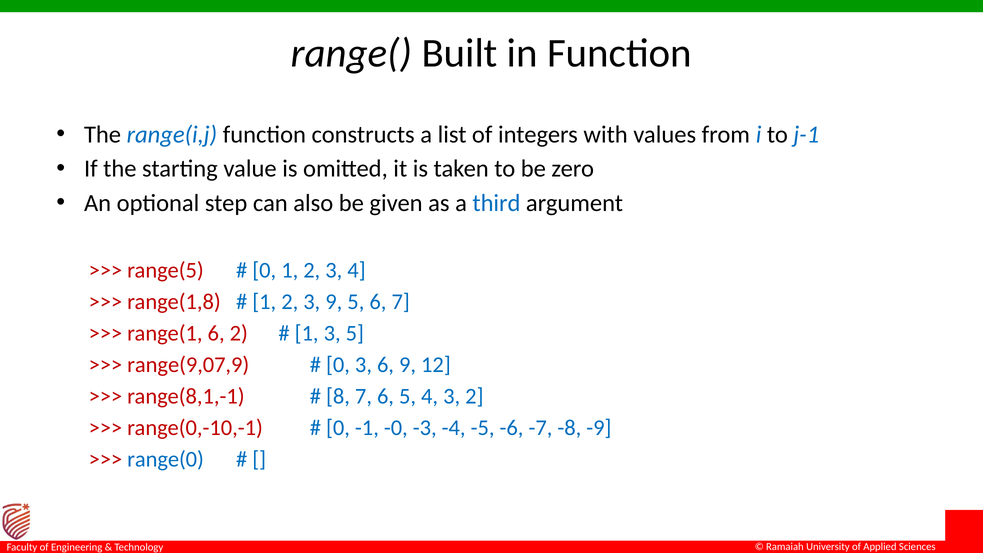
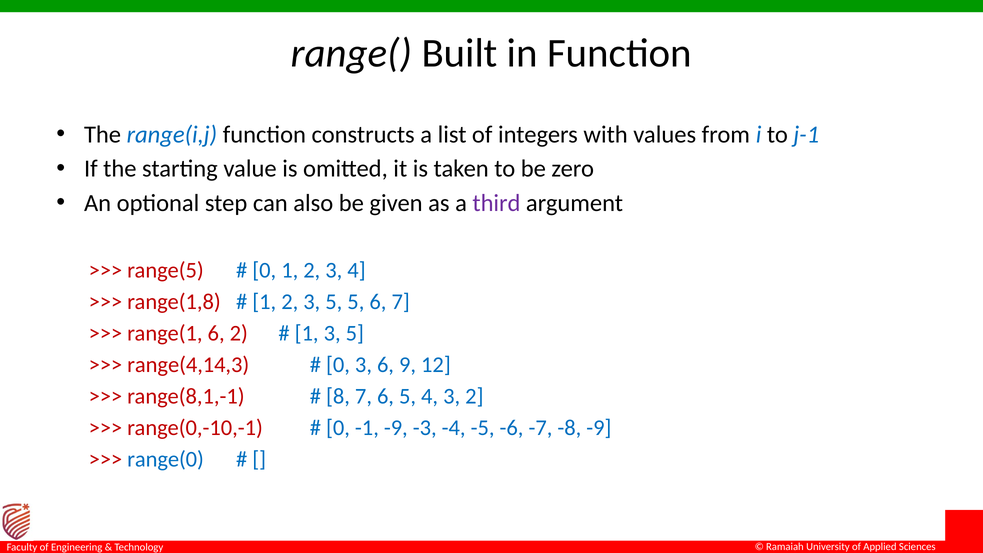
third colour: blue -> purple (496, 203)
2 3 9: 9 -> 5 (334, 302)
range(9,07,9: range(9,07,9 -> range(4,14,3 (188, 365)
-1 -0: -0 -> -9 (396, 428)
